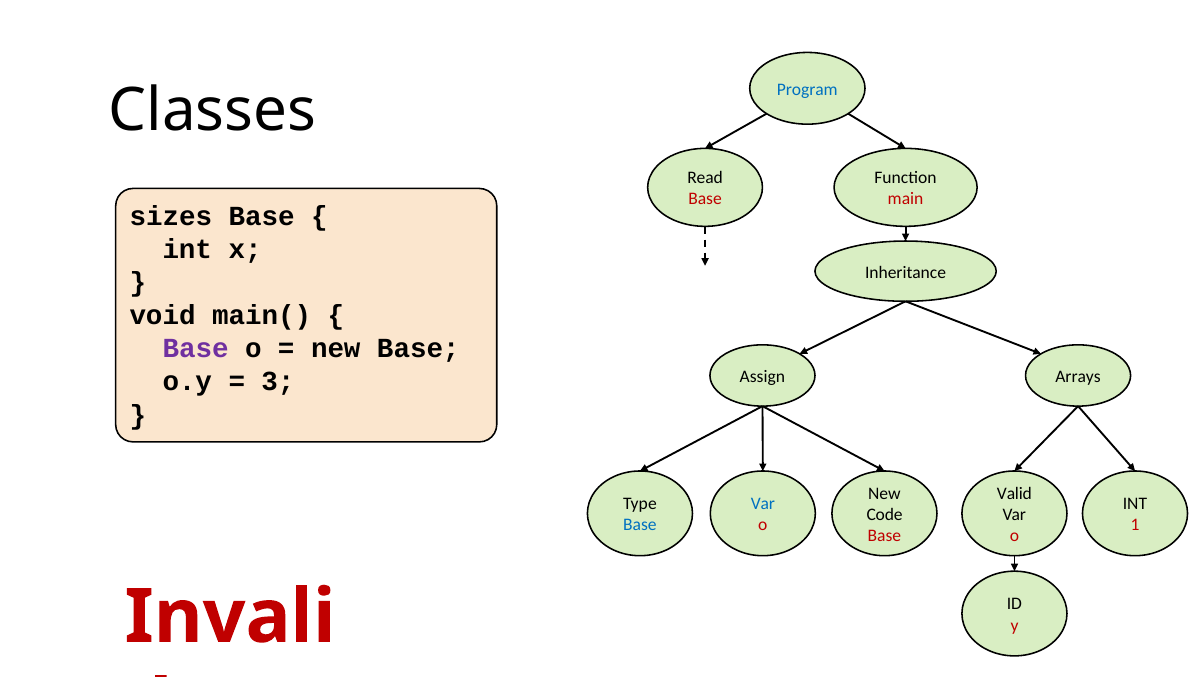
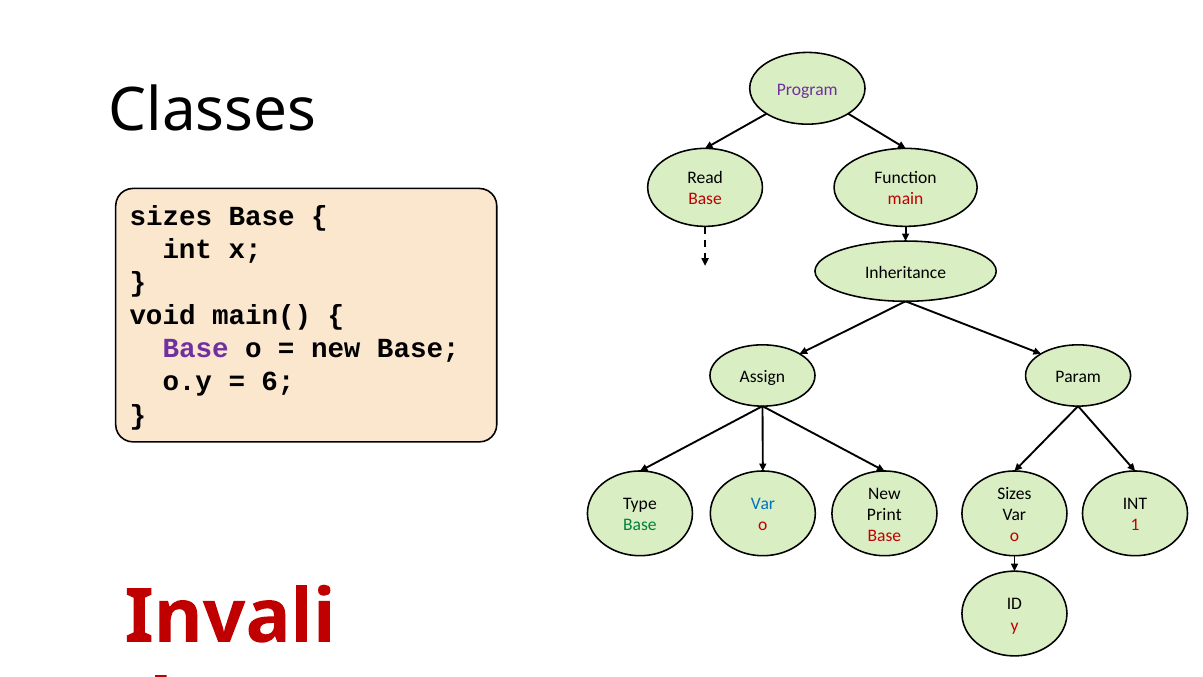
Program colour: blue -> purple (807, 89)
Arrays: Arrays -> Param (1078, 377)
3: 3 -> 6 (278, 382)
Valid: Valid -> Sizes (1014, 493)
Code: Code -> Print (884, 514)
Base colour: blue -> green (640, 525)
